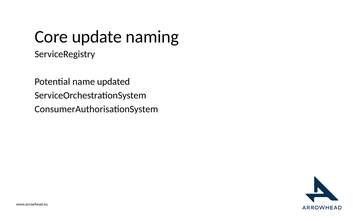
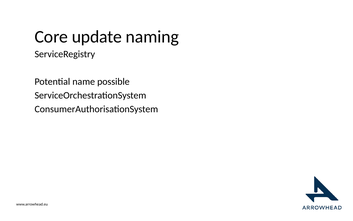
updated: updated -> possible (113, 82)
